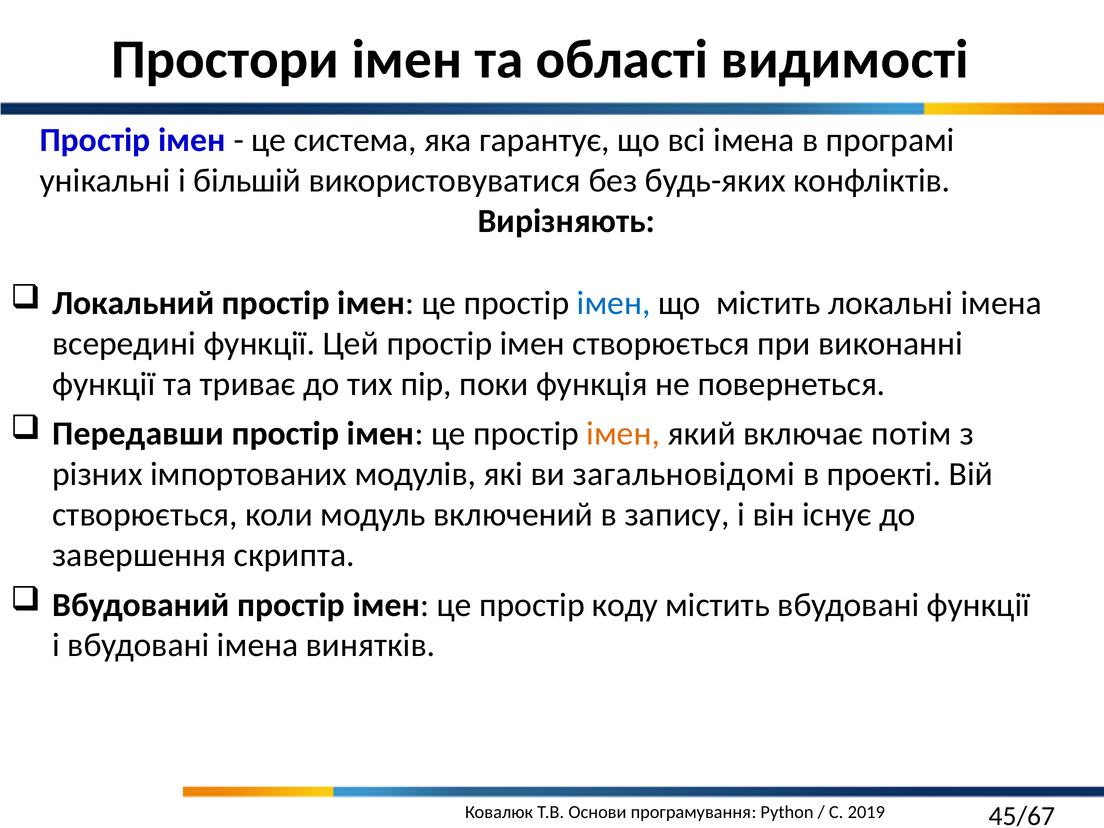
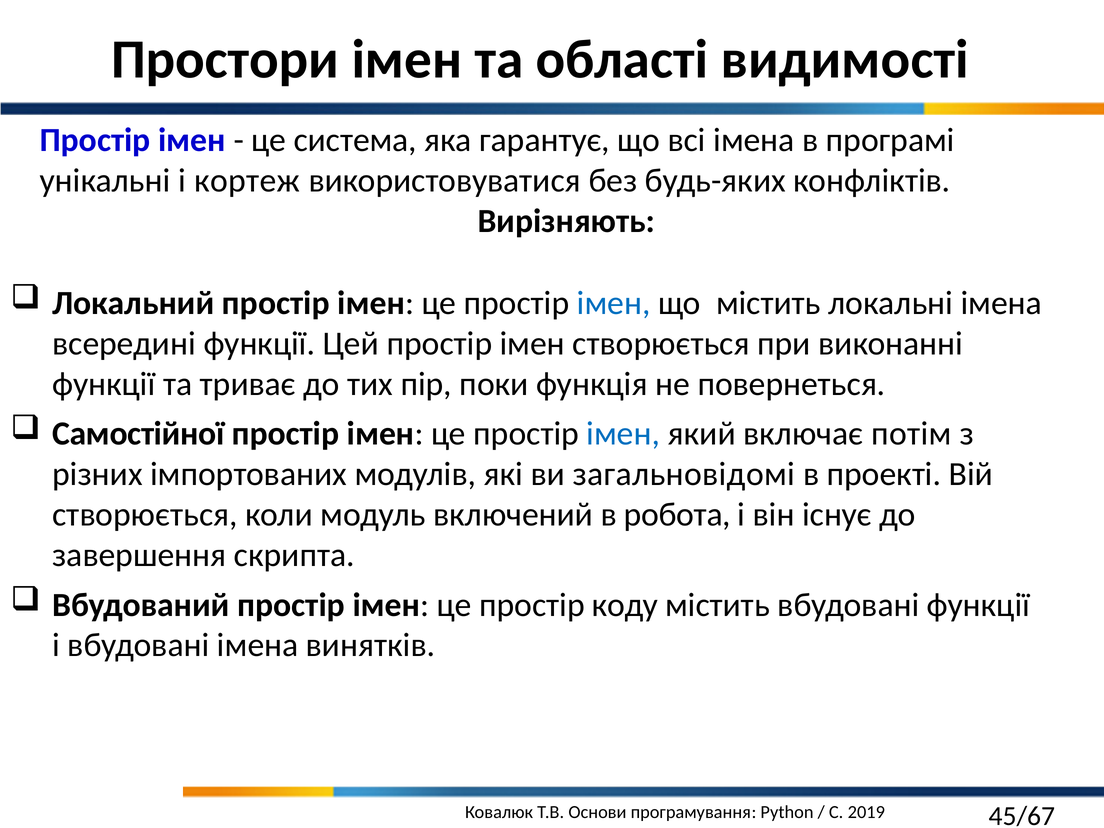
більшій: більшій -> кортеж (247, 180)
Передавши: Передавши -> Самостійної (138, 434)
імен colour: orange -> blue (623, 434)
запису: запису -> робота (677, 515)
